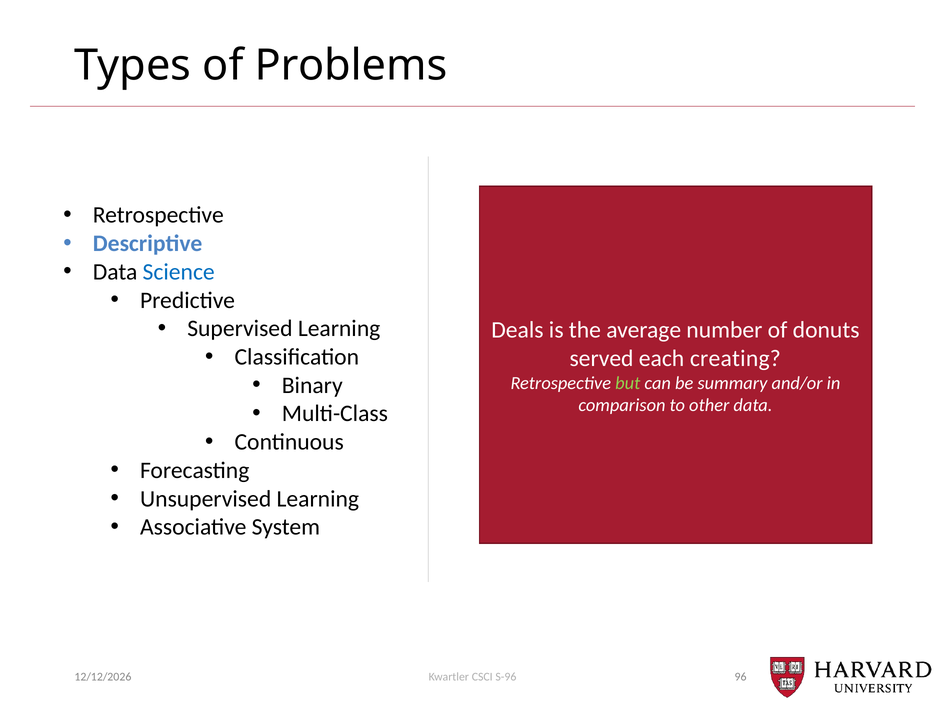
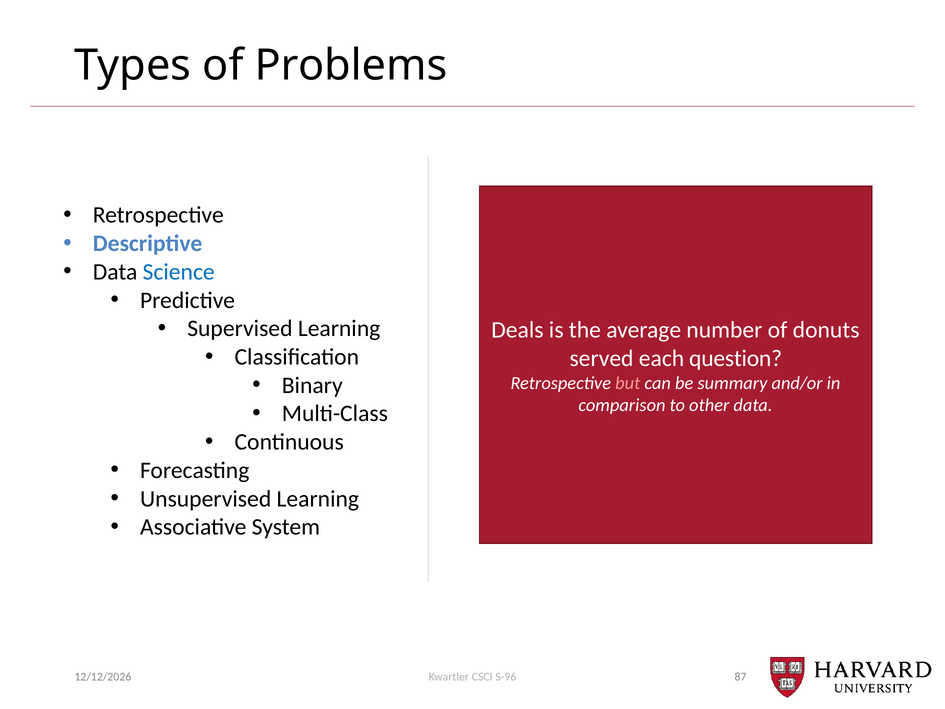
creating: creating -> question (736, 358)
but colour: light green -> pink (628, 383)
96: 96 -> 87 (741, 677)
